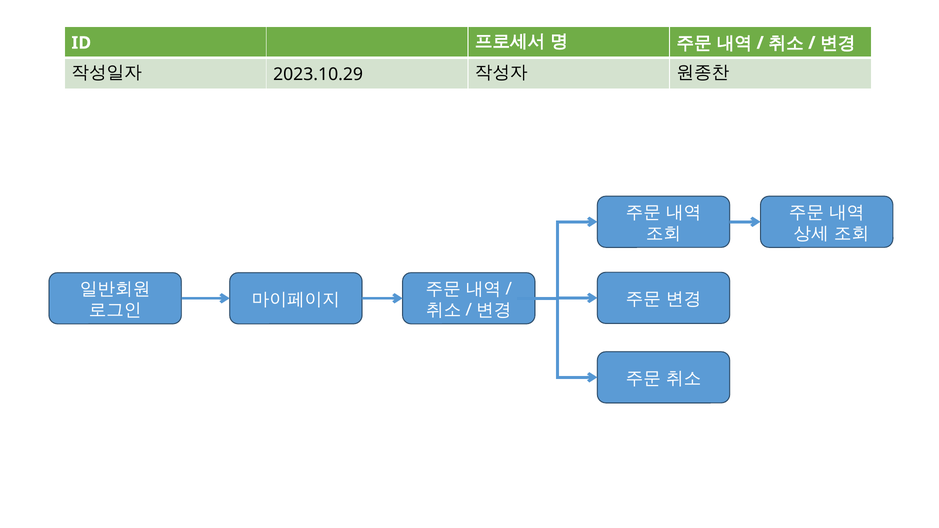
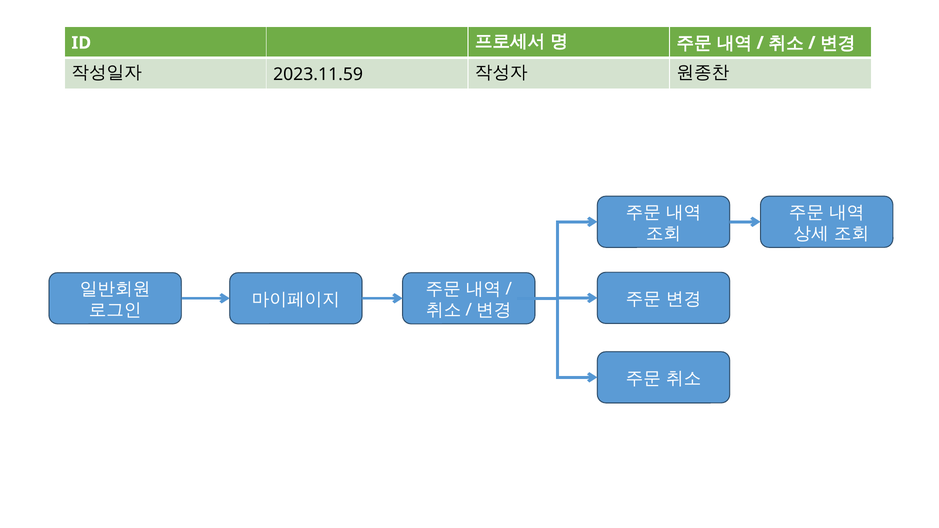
2023.10.29: 2023.10.29 -> 2023.11.59 (318, 74)
